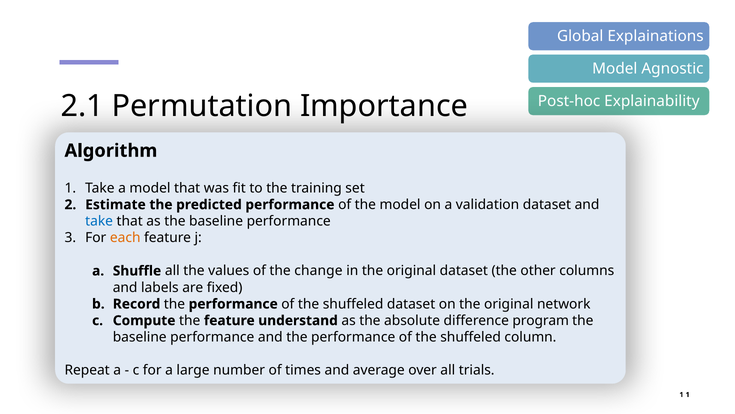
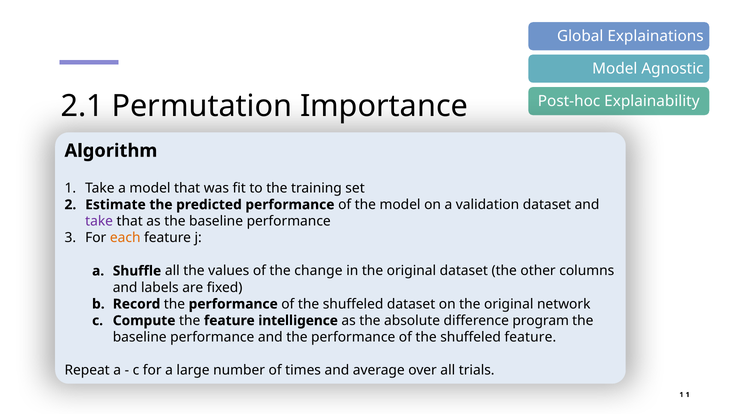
take colour: blue -> purple (99, 221)
understand: understand -> intelligence (298, 320)
shuffeled column: column -> feature (530, 337)
